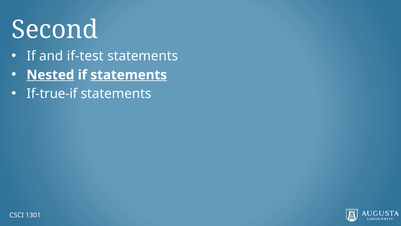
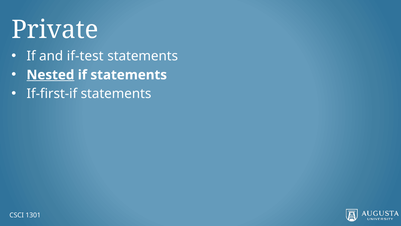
Second: Second -> Private (55, 30)
statements underline: present -> none (129, 75)
If-true-if: If-true-if -> If-first-if (52, 94)
